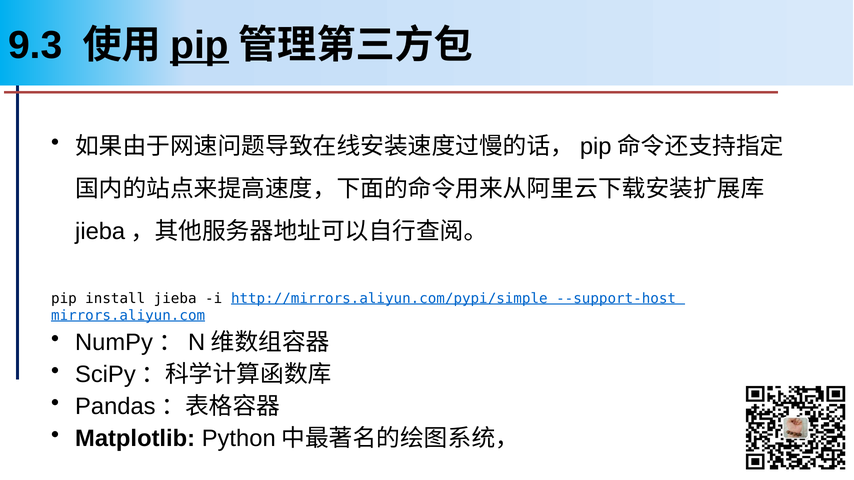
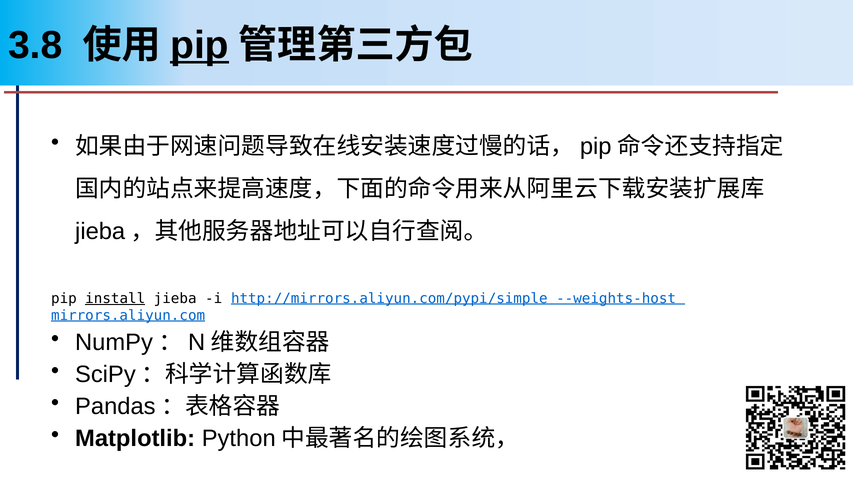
9.3: 9.3 -> 3.8 (35, 46)
install underline: none -> present (115, 299)
--support-host: --support-host -> --weights-host (616, 299)
